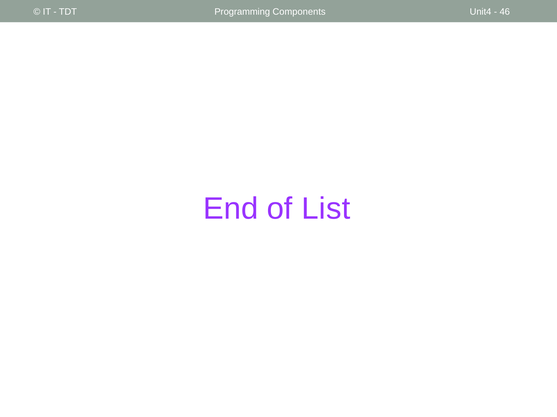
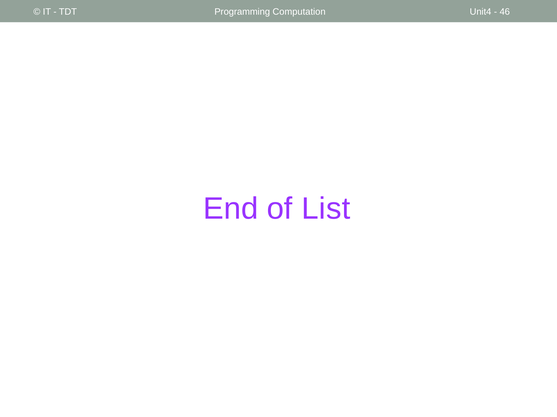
Components: Components -> Computation (299, 12)
